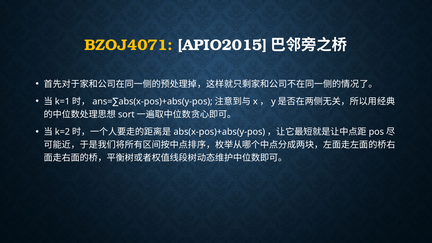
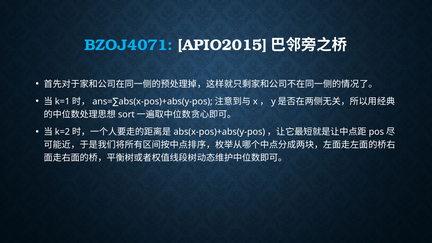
BZOJ4071 colour: yellow -> light blue (129, 45)
